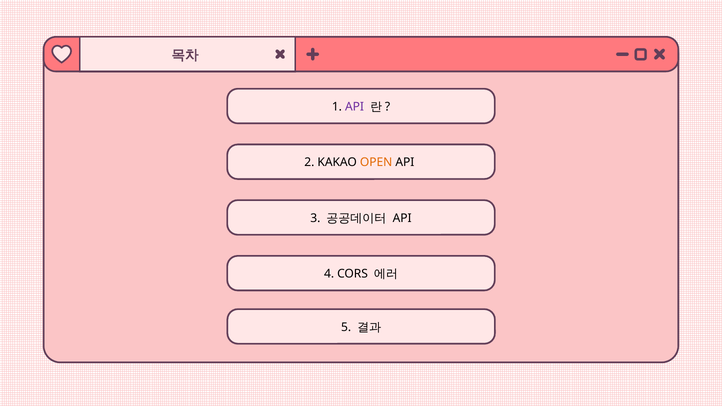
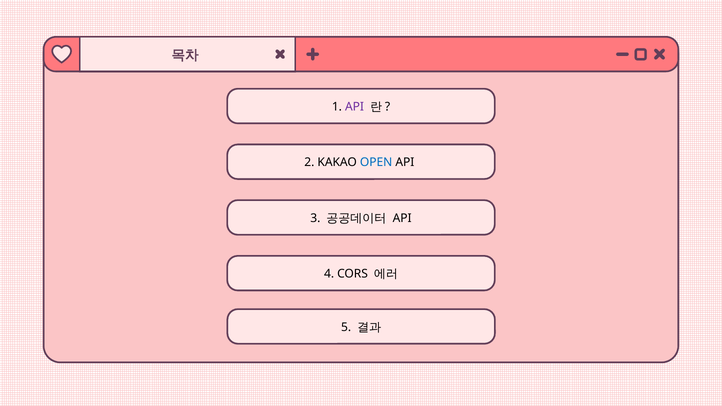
OPEN colour: orange -> blue (376, 162)
